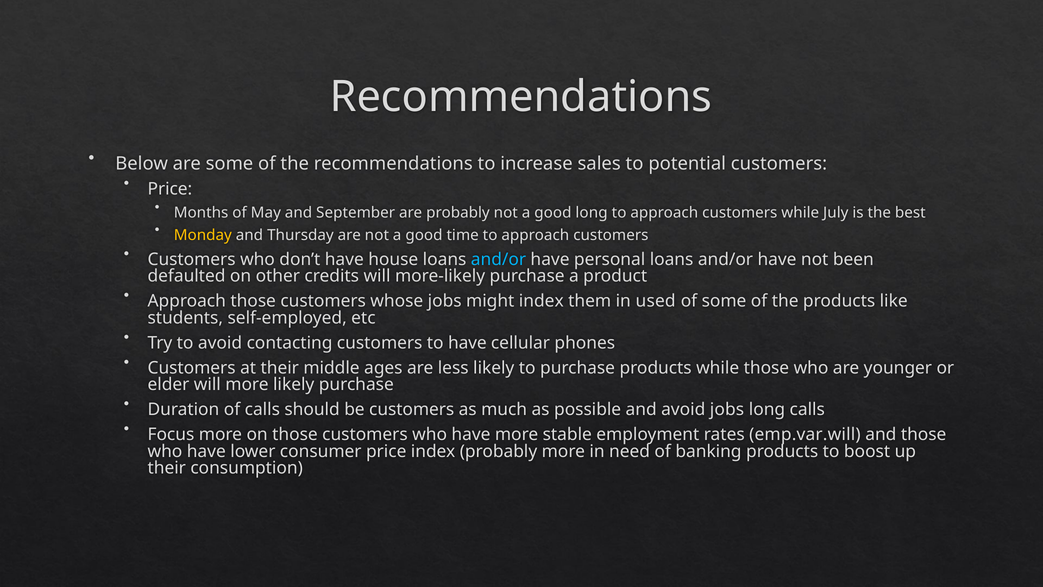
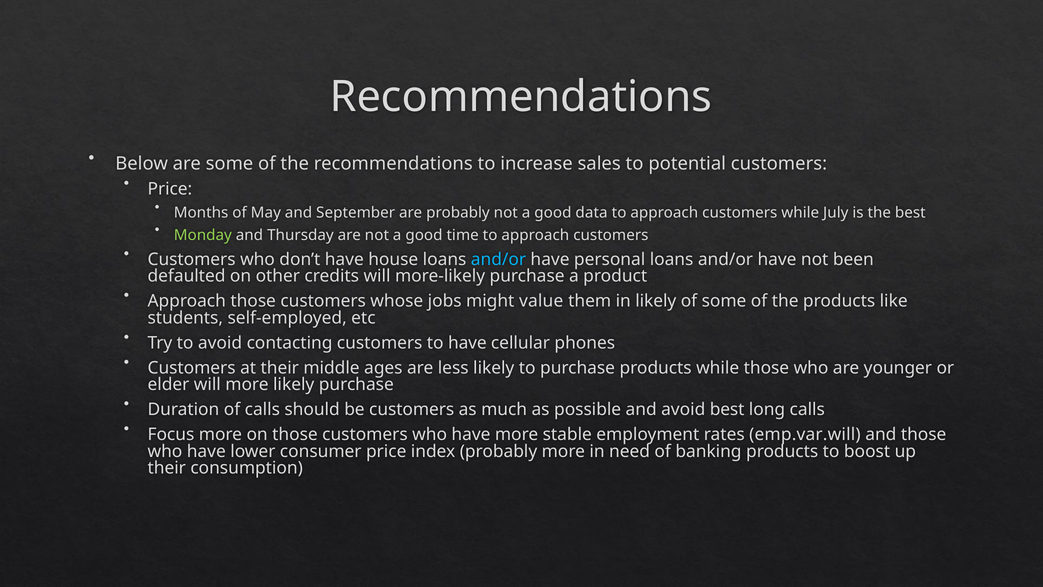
good long: long -> data (592, 212)
Monday colour: yellow -> light green (203, 235)
might index: index -> value (541, 301)
in used: used -> likely (656, 301)
avoid jobs: jobs -> best (727, 409)
